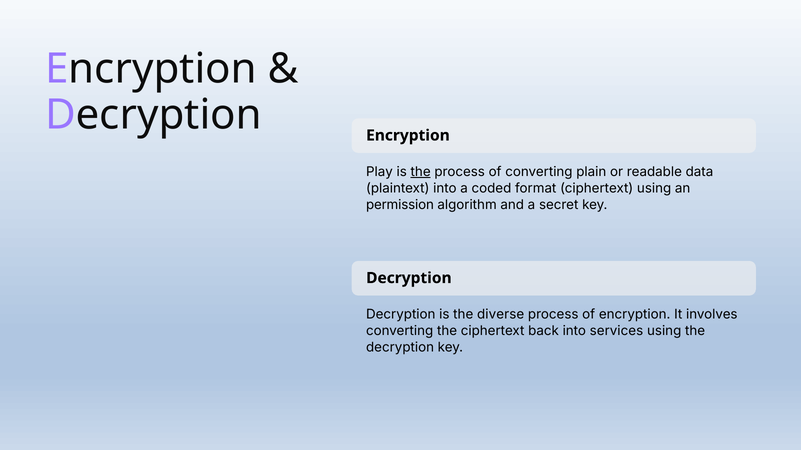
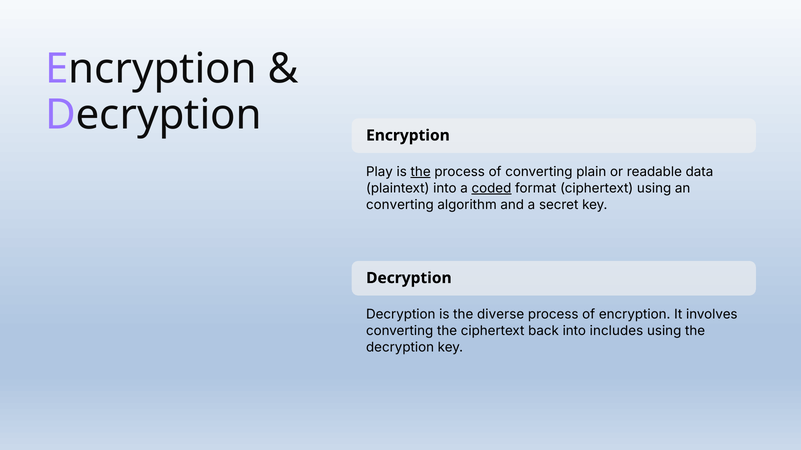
coded underline: none -> present (491, 189)
permission: permission -> converting (400, 205)
services: services -> includes (616, 331)
